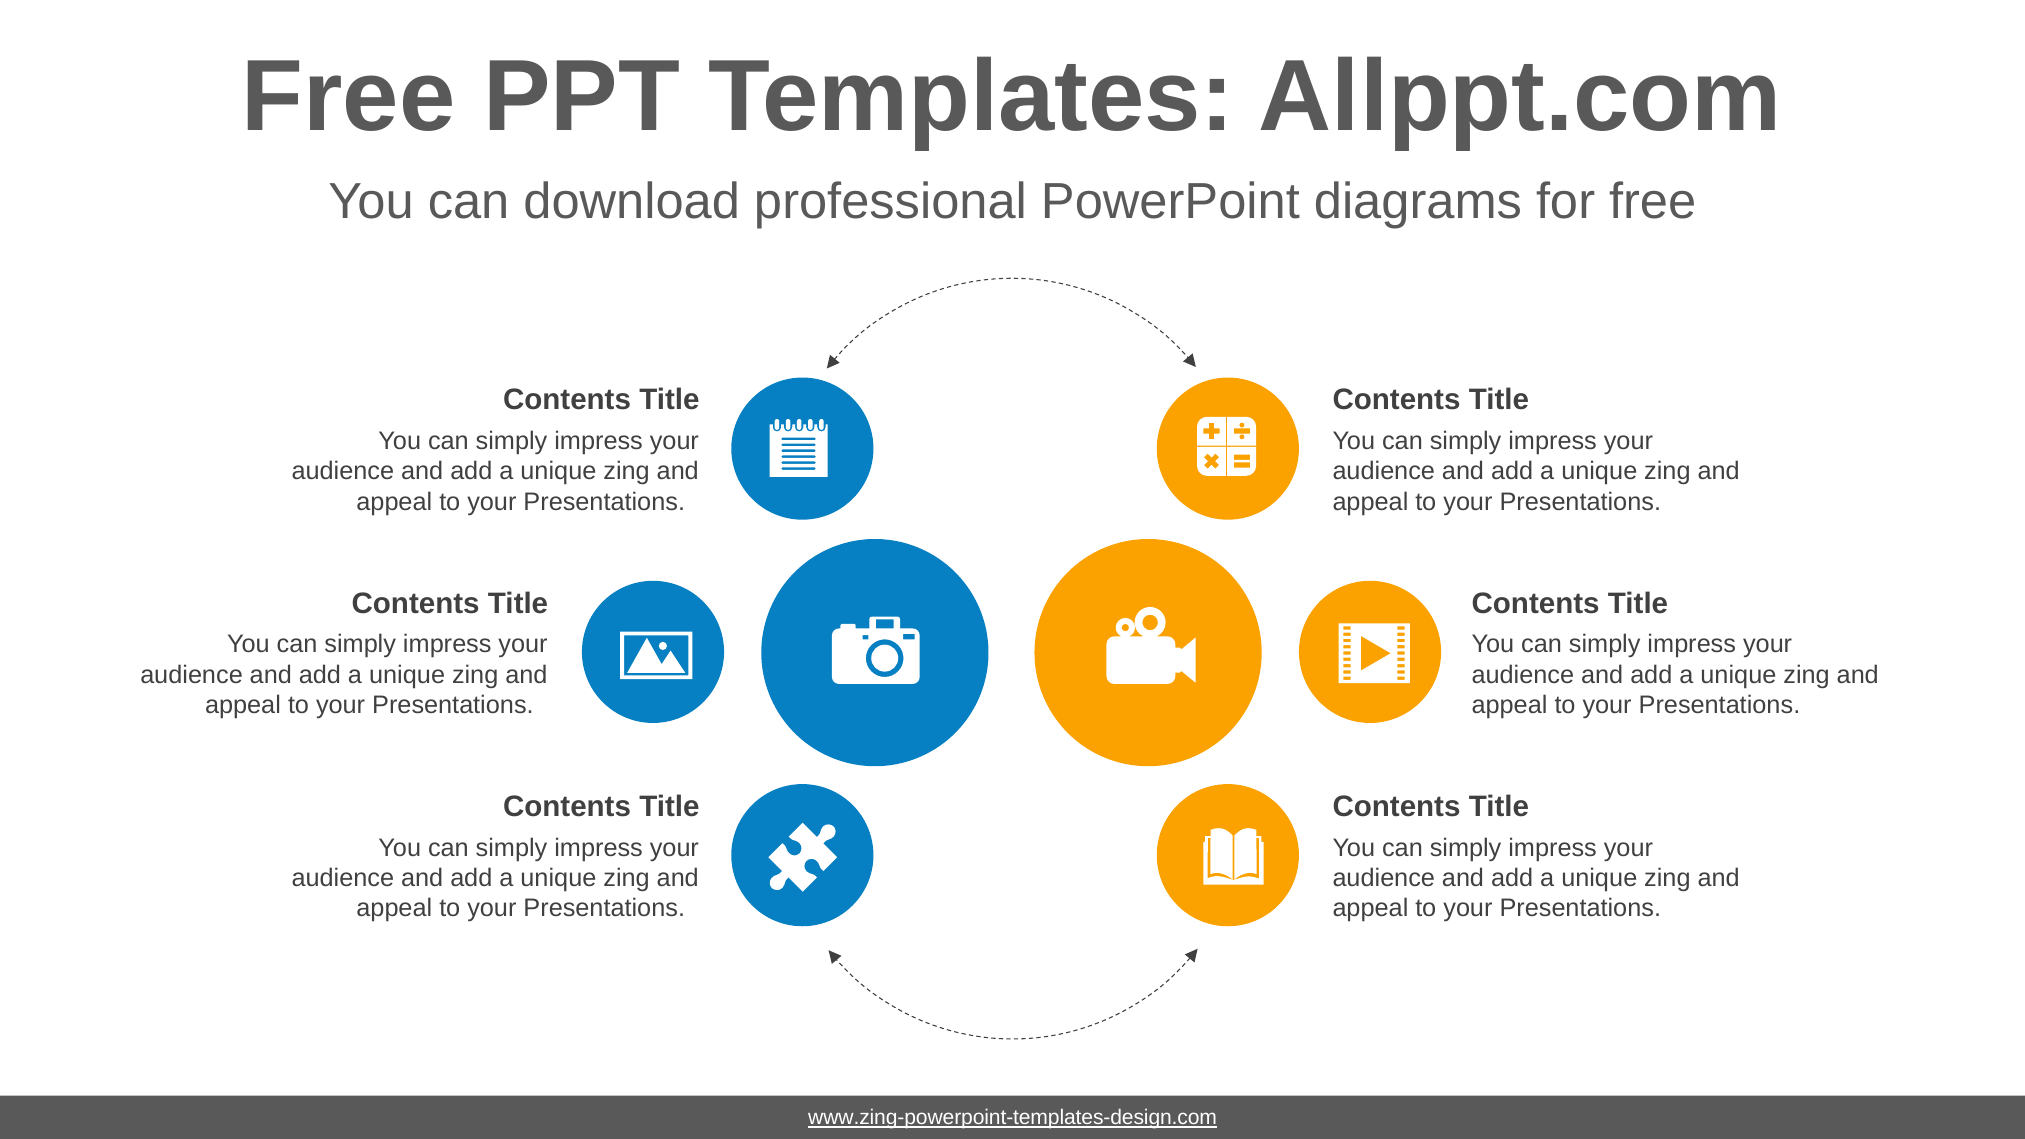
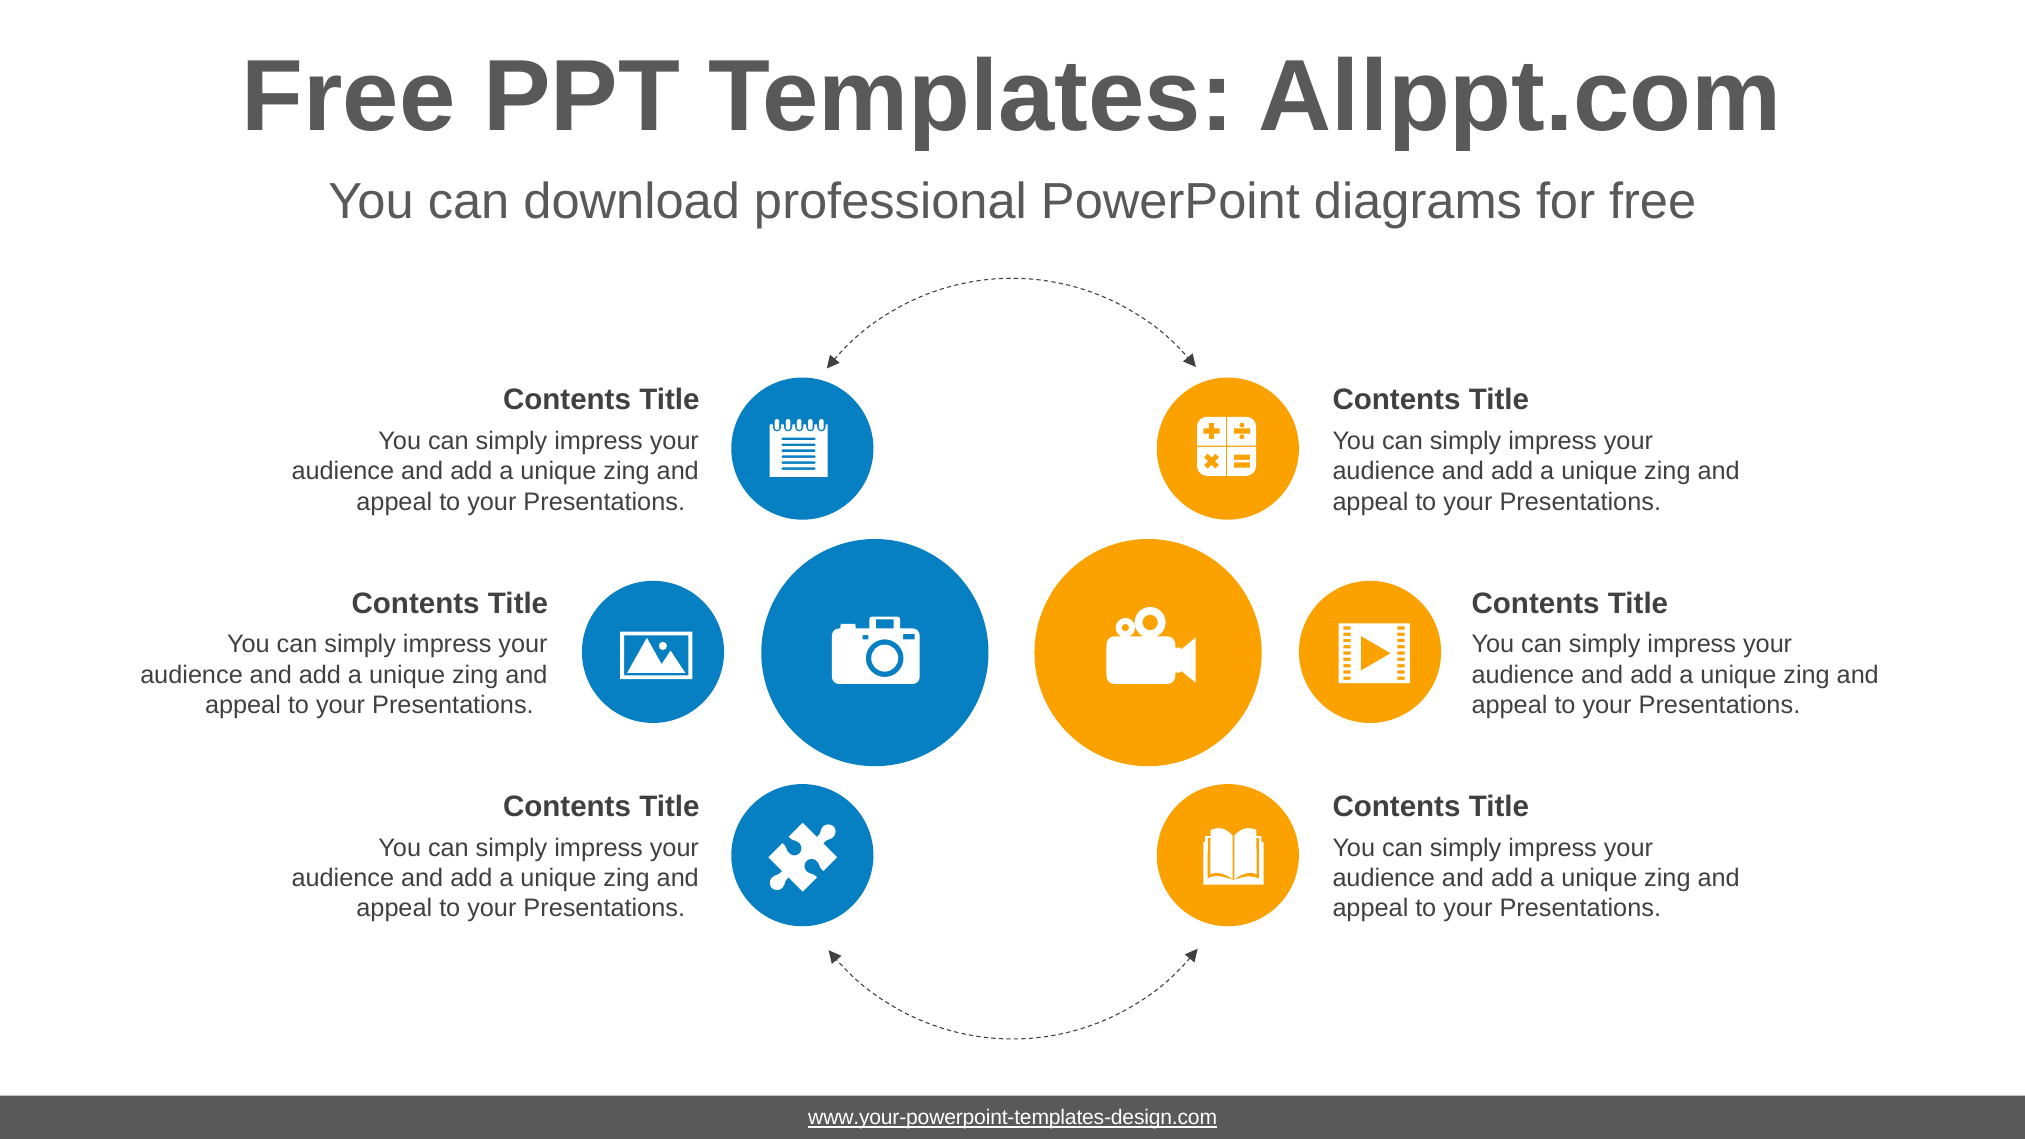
www.zing-powerpoint-templates-design.com: www.zing-powerpoint-templates-design.com -> www.your-powerpoint-templates-design.com (1013, 1118)
